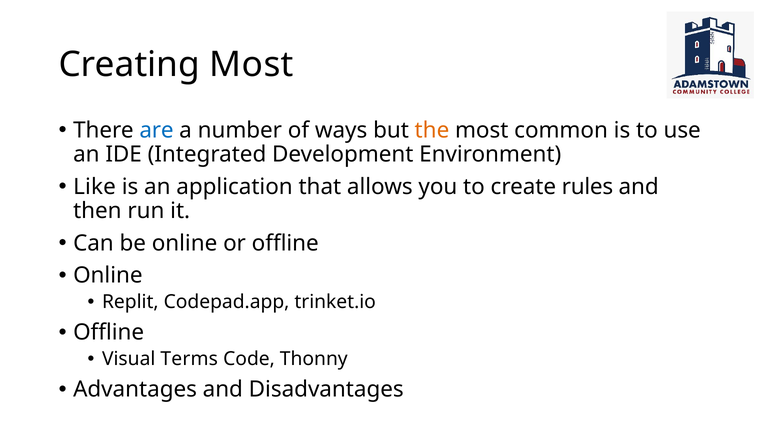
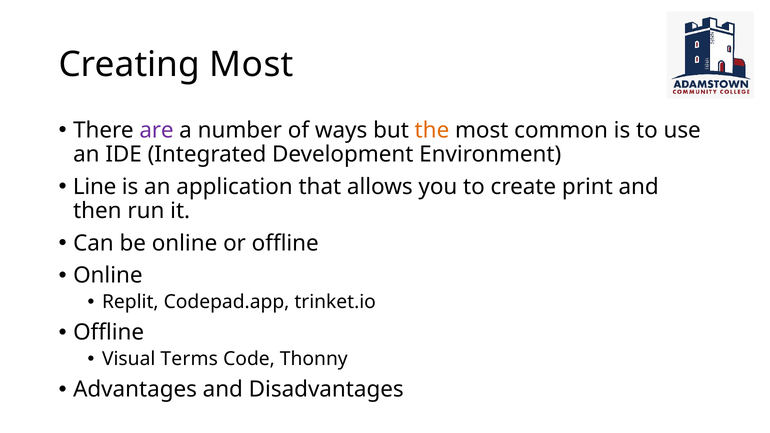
are colour: blue -> purple (156, 130)
Like: Like -> Line (95, 187)
rules: rules -> print (587, 187)
